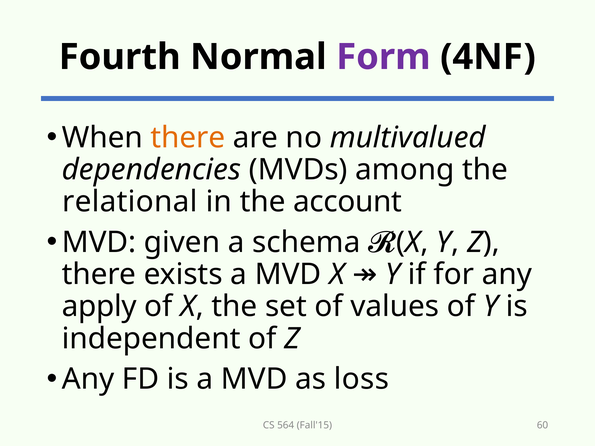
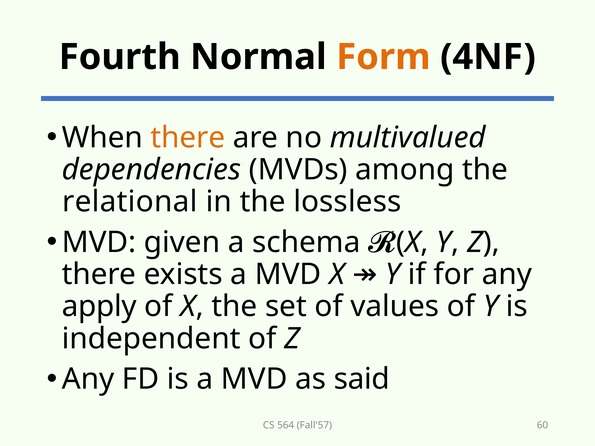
Form colour: purple -> orange (383, 57)
account: account -> lossless (347, 202)
loss: loss -> said (362, 379)
Fall'15: Fall'15 -> Fall'57 (314, 425)
